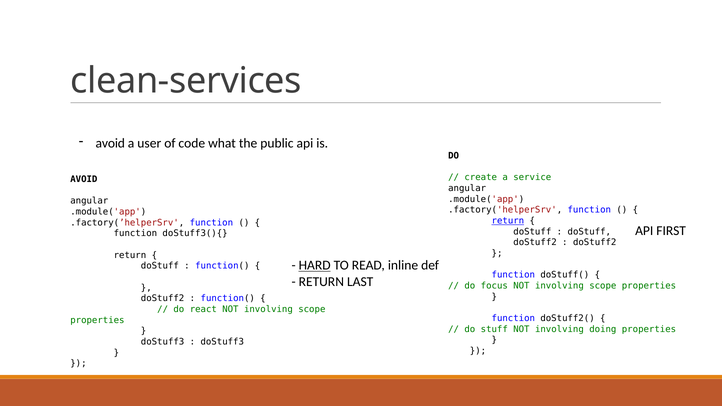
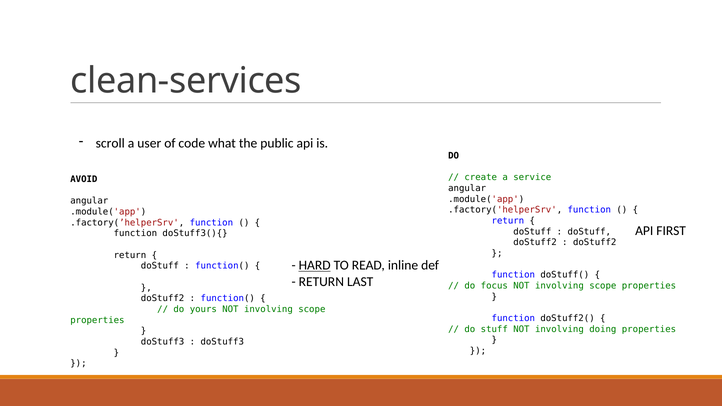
avoid: avoid -> scroll (110, 144)
return underline: present -> none (508, 221)
react: react -> yours (203, 309)
